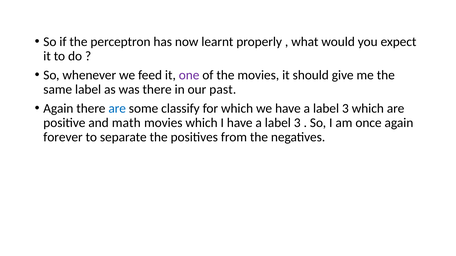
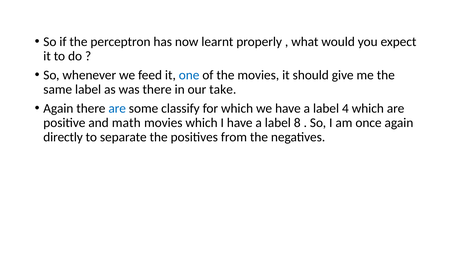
one colour: purple -> blue (189, 75)
past: past -> take (223, 90)
3: 3 -> 4 (345, 109)
3: 3 -> 8 (297, 123)
forever: forever -> directly (63, 137)
